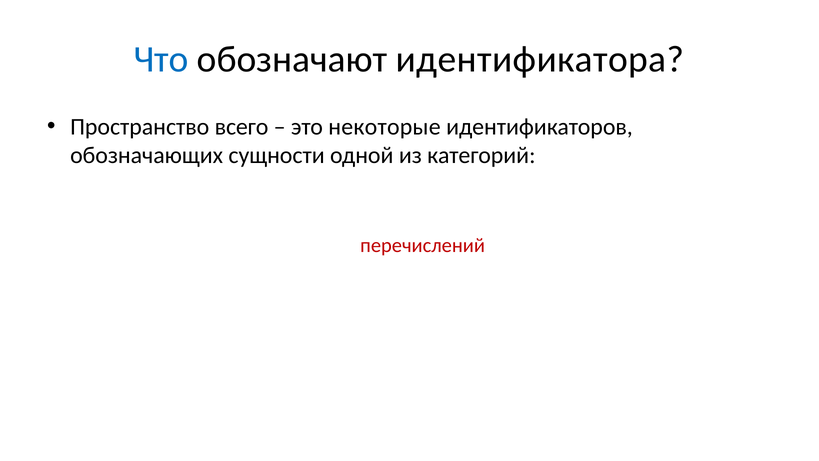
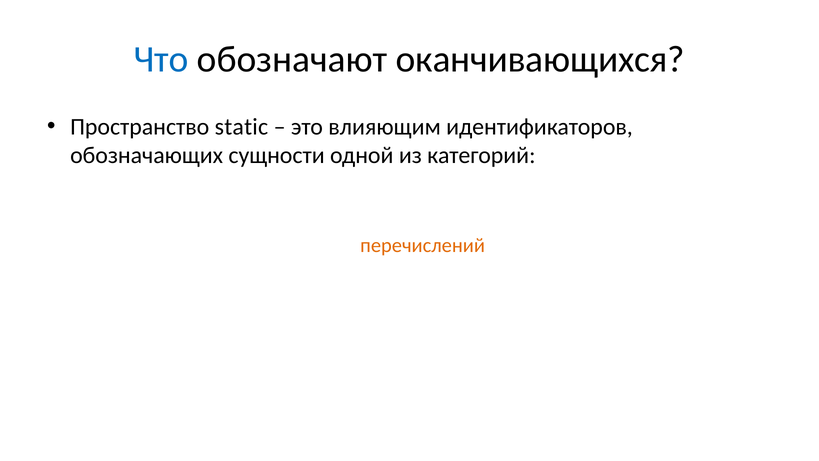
идентификатора: идентификатора -> оканчивающихся (540, 59)
всего: всего -> static (241, 127)
некоторые: некоторые -> влияющим (385, 127)
перечислений colour: red -> orange (423, 245)
